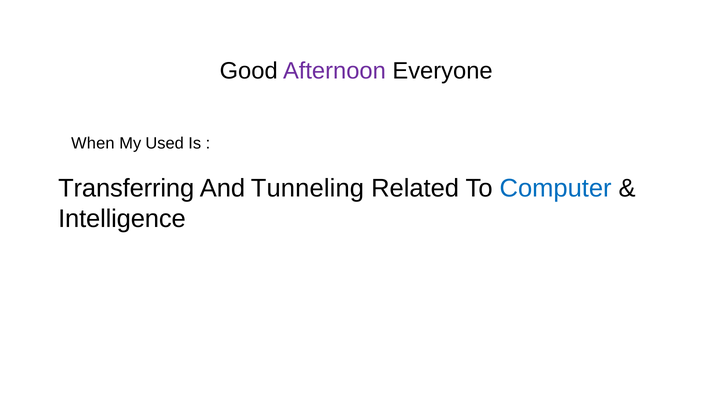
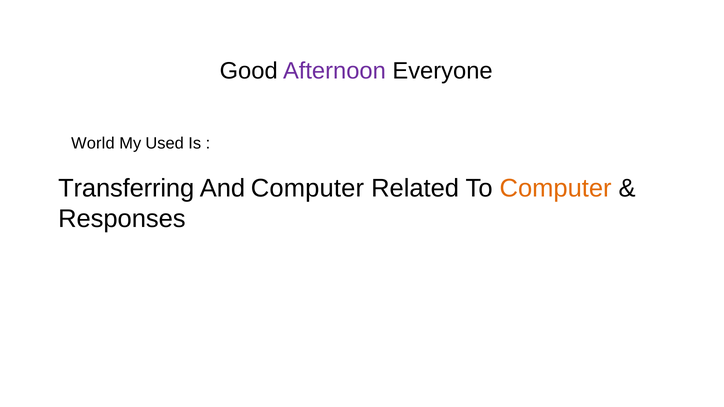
When: When -> World (93, 143)
And Tunneling: Tunneling -> Computer (307, 188)
Computer colour: blue -> orange (556, 188)
Intelligence: Intelligence -> Responses (122, 219)
